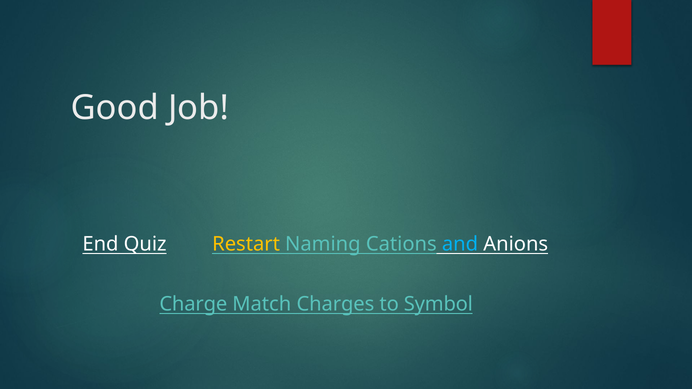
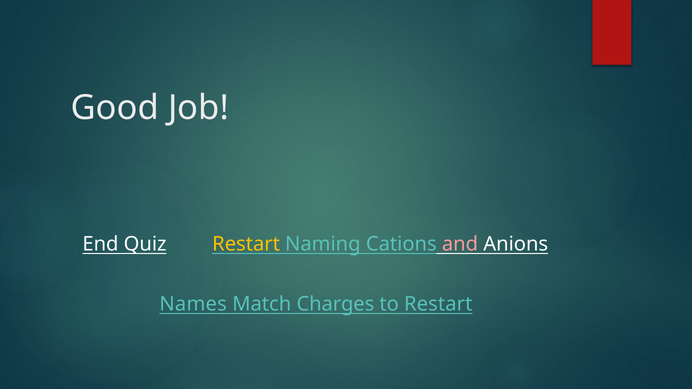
and colour: light blue -> pink (460, 244)
Charge: Charge -> Names (193, 304)
to Symbol: Symbol -> Restart (438, 304)
